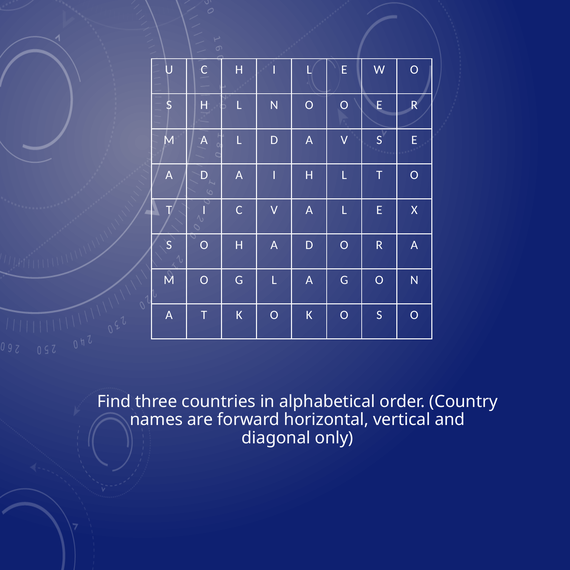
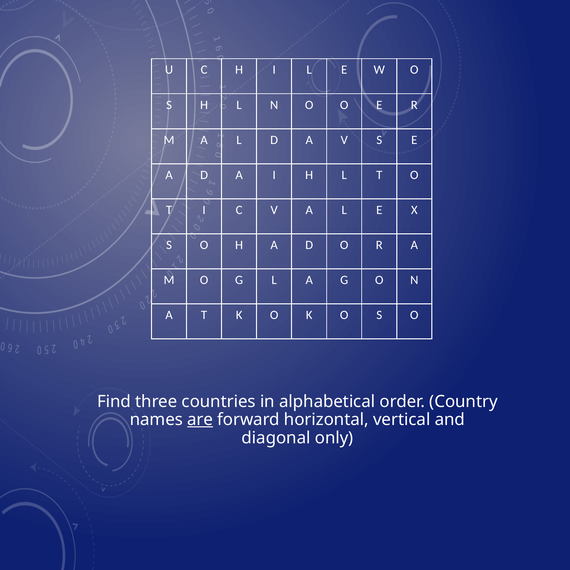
are underline: none -> present (200, 420)
